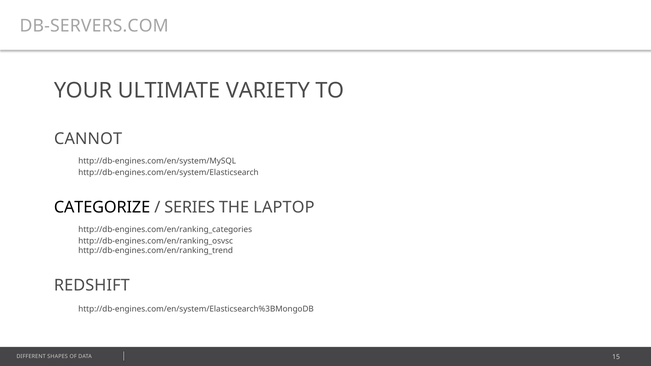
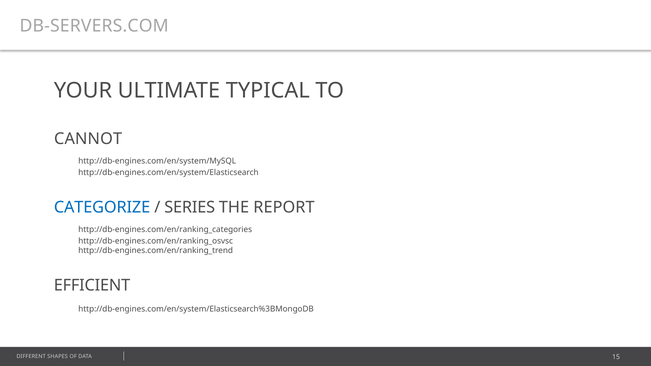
VARIETY: VARIETY -> TYPICAL (268, 91)
CATEGORIZE colour: black -> blue (102, 207)
LAPTOP: LAPTOP -> REPORT (284, 207)
REDSHIFT: REDSHIFT -> EFFICIENT (92, 286)
